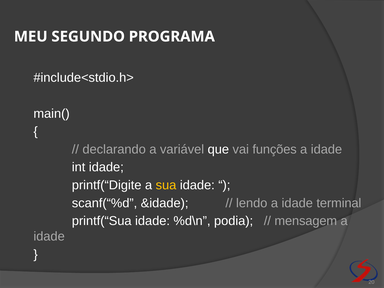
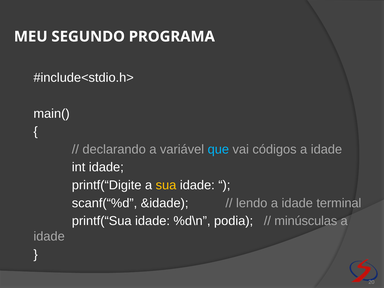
que colour: white -> light blue (218, 149)
funções: funções -> códigos (275, 149)
mensagem: mensagem -> minúsculas (306, 221)
